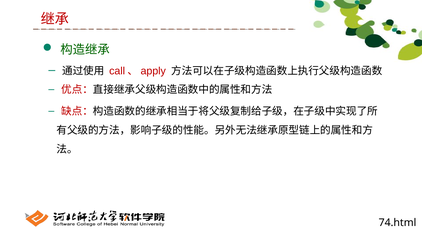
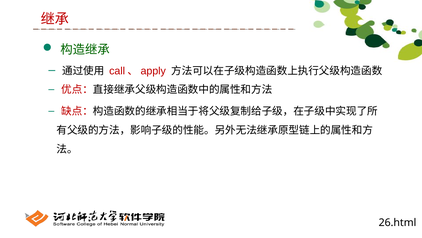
74.html: 74.html -> 26.html (397, 222)
